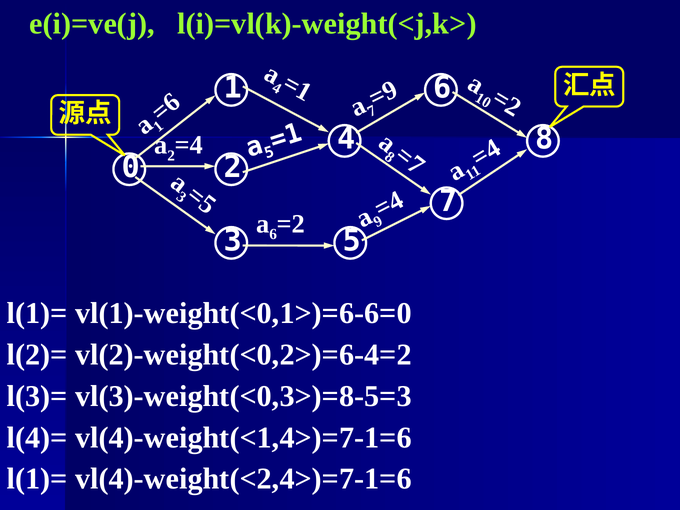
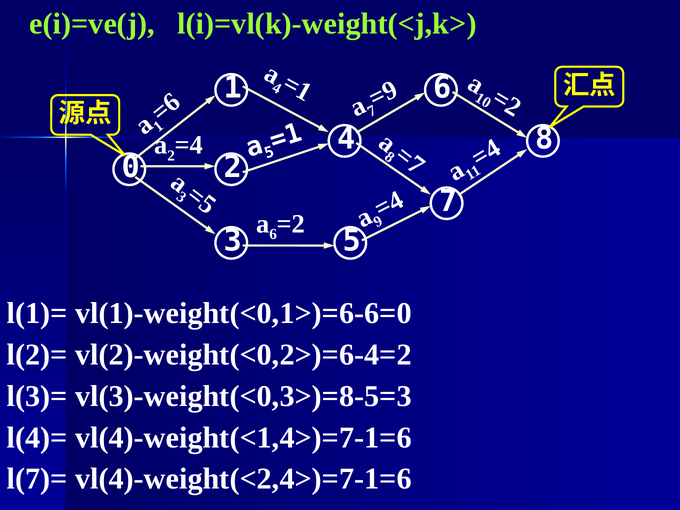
l(1)=: l(1)= -> l(7)= (37, 479)
